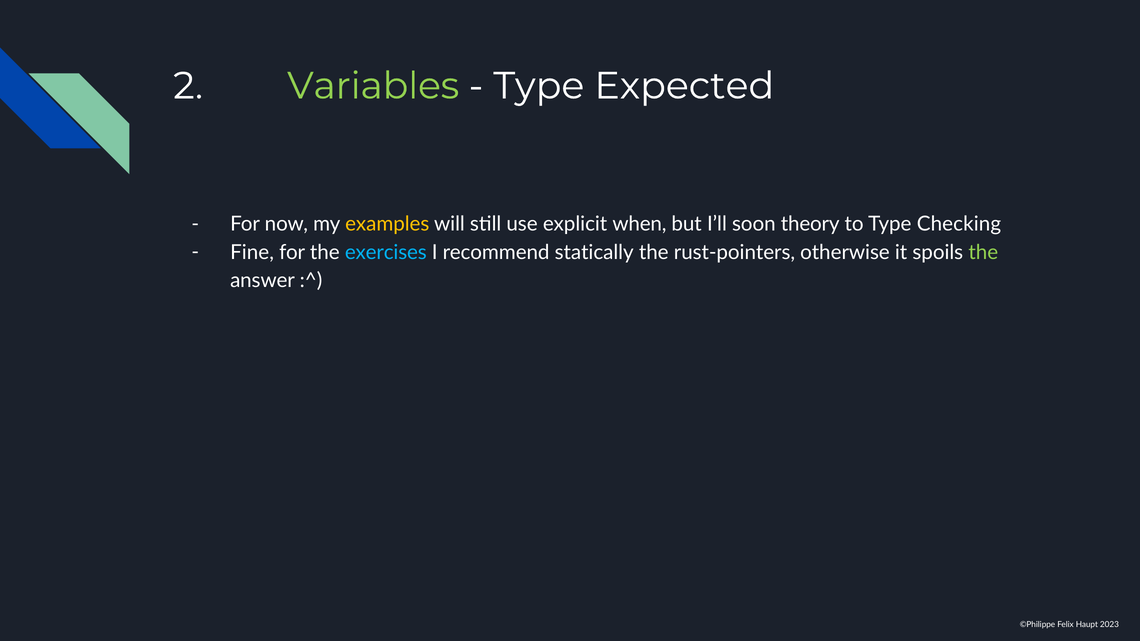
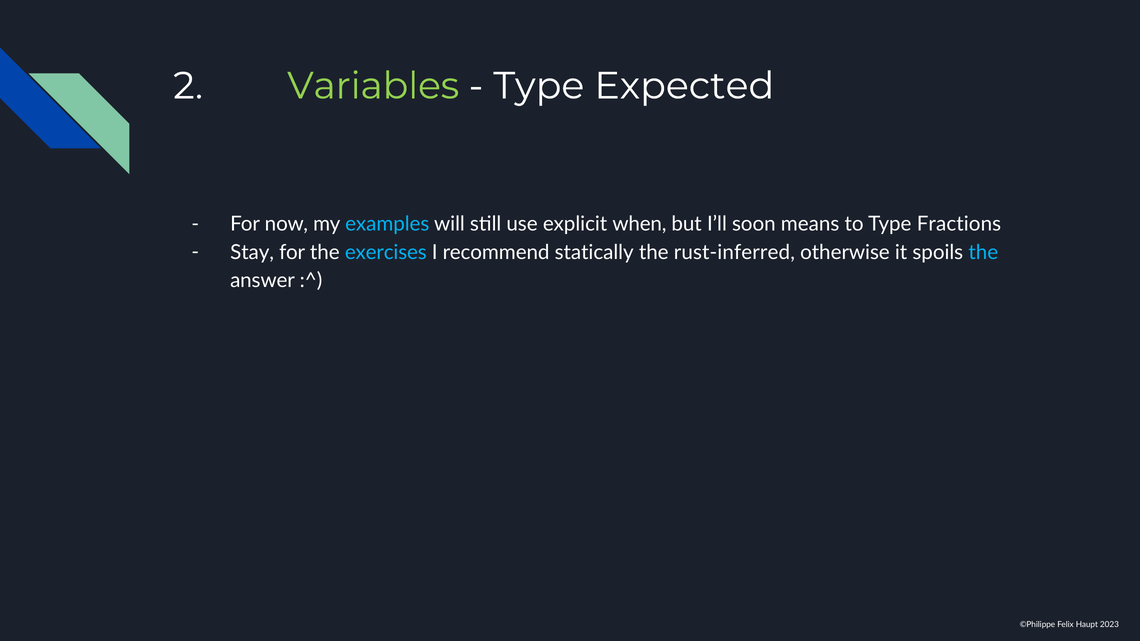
examples colour: yellow -> light blue (387, 224)
theory: theory -> means (810, 224)
Checking: Checking -> Fractions (959, 224)
Fine: Fine -> Stay (252, 252)
rust-pointers: rust-pointers -> rust-inferred (734, 252)
the colour: light green -> light blue (983, 252)
